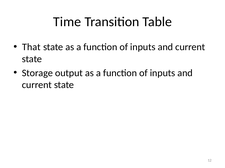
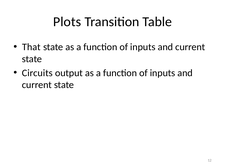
Time: Time -> Plots (67, 22)
Storage: Storage -> Circuits (37, 73)
